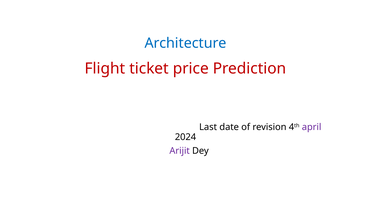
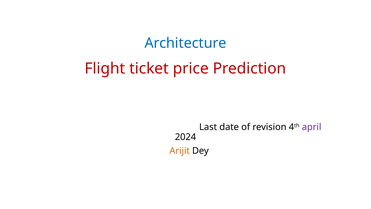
Arijit colour: purple -> orange (180, 151)
